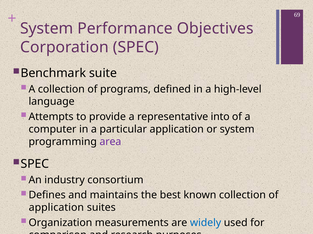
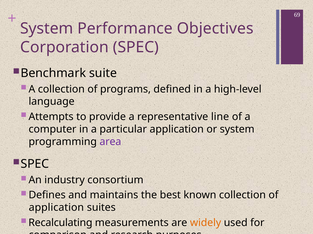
into: into -> line (220, 117)
Organization: Organization -> Recalculating (60, 223)
widely colour: blue -> orange (206, 223)
